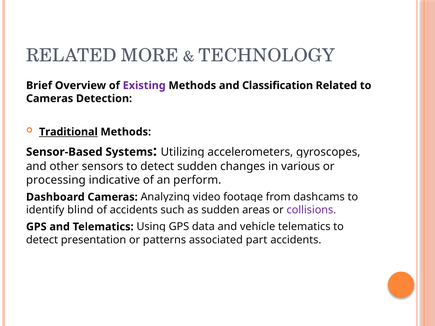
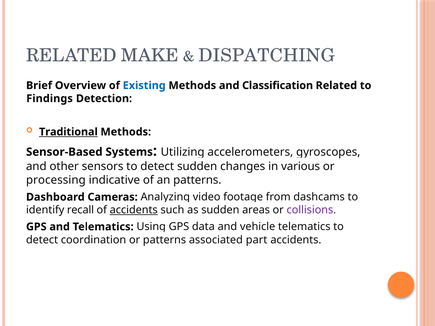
MORE: MORE -> MAKE (150, 56)
TECHNOLOGY: TECHNOLOGY -> DISPATCHING (267, 56)
Existing colour: purple -> blue (144, 86)
Cameras: Cameras -> Findings (50, 99)
an perform: perform -> patterns (197, 180)
blind: blind -> recall (81, 210)
accidents underline: none -> present (134, 210)
presentation: presentation -> coordination (94, 240)
